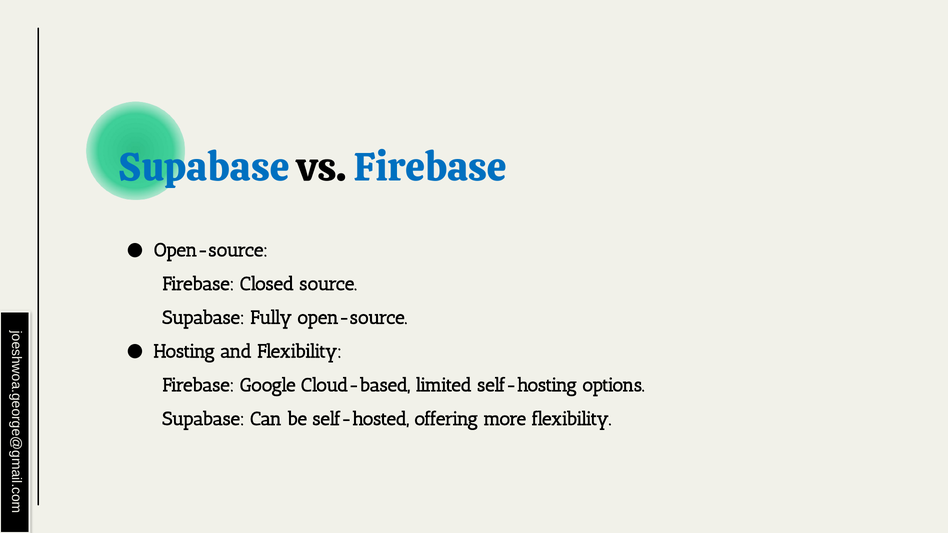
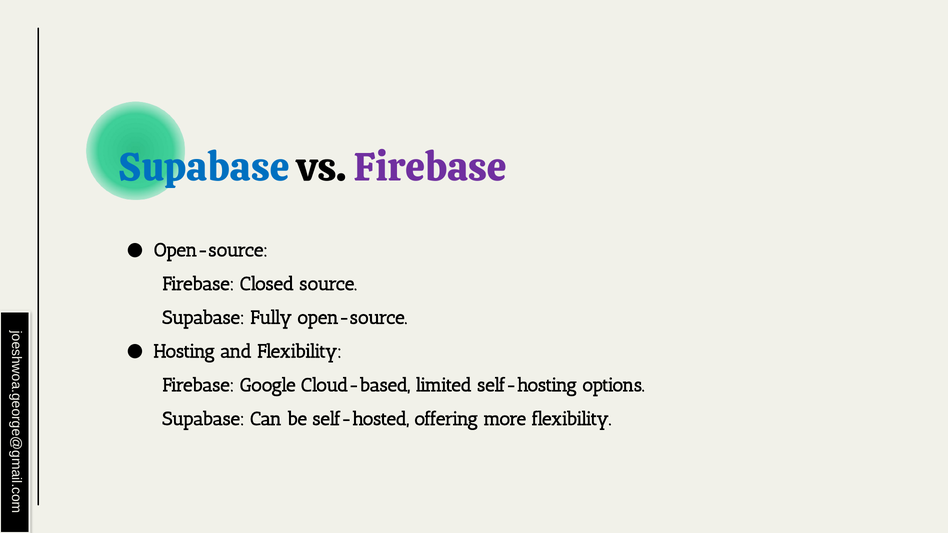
Firebase colour: blue -> purple (430, 168)
